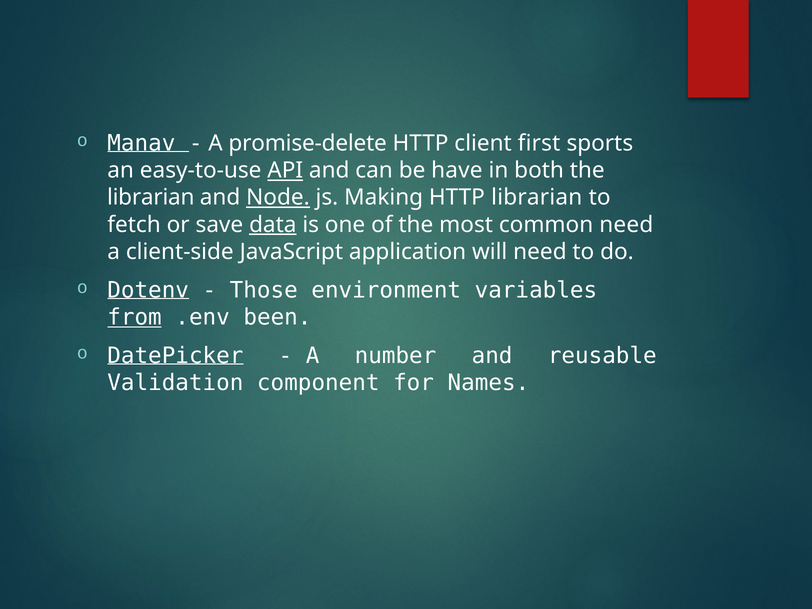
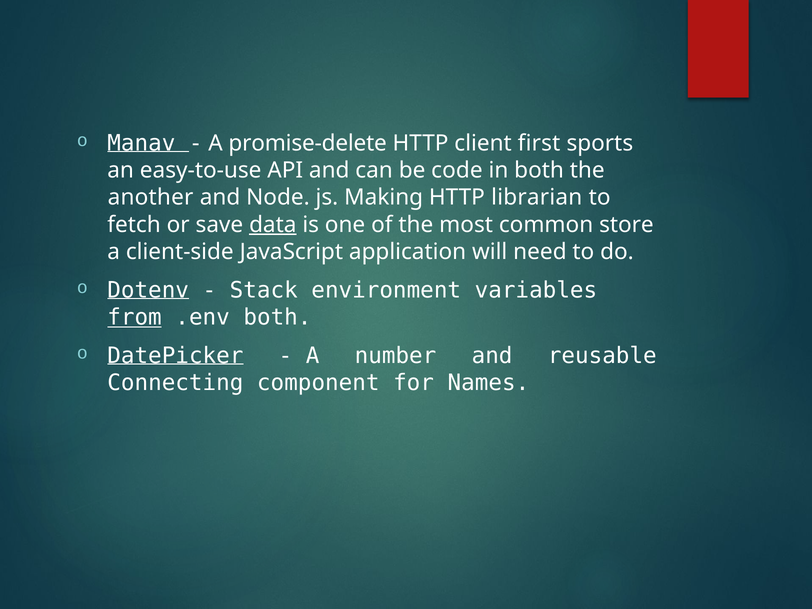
API underline: present -> none (285, 170)
have: have -> code (457, 170)
librarian: librarian -> another (151, 198)
Node underline: present -> none (278, 198)
common need: need -> store (626, 225)
Those: Those -> Stack (264, 290)
.env been: been -> both (277, 317)
Validation: Validation -> Connecting (175, 383)
